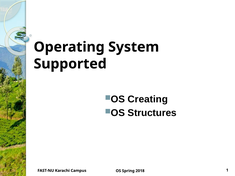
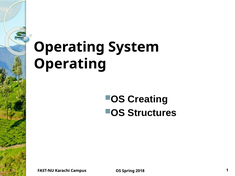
Supported: Supported -> Operating (70, 64)
